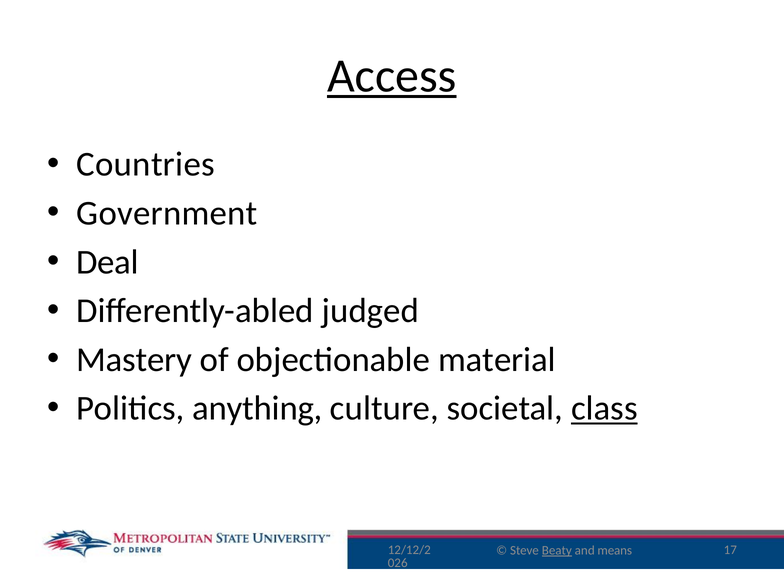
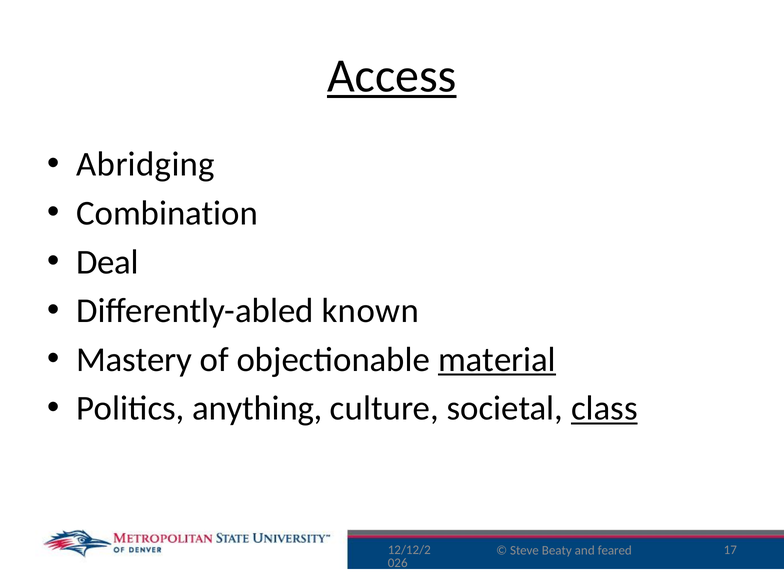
Countries: Countries -> Abridging (146, 164)
Government: Government -> Combination (167, 213)
judged: judged -> known (370, 311)
material underline: none -> present (497, 360)
Beaty underline: present -> none (557, 550)
means: means -> feared (615, 550)
